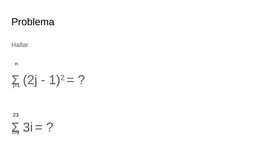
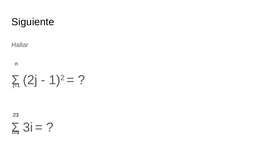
Problema: Problema -> Siguiente (33, 22)
